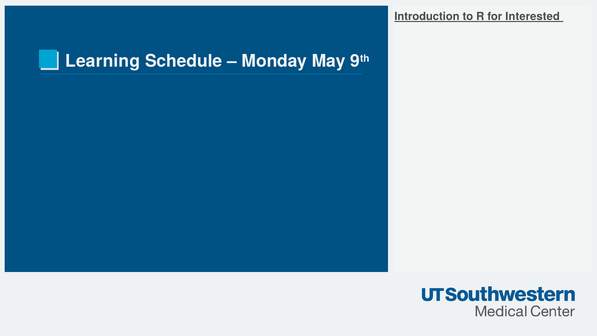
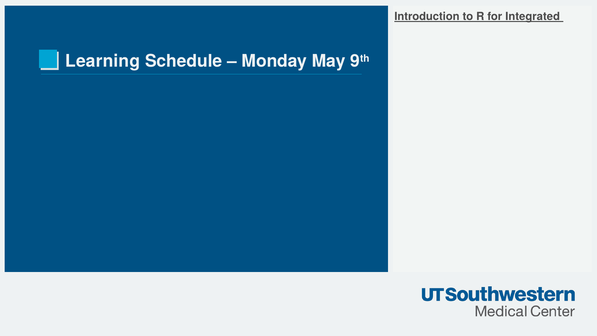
Interested: Interested -> Integrated (533, 16)
